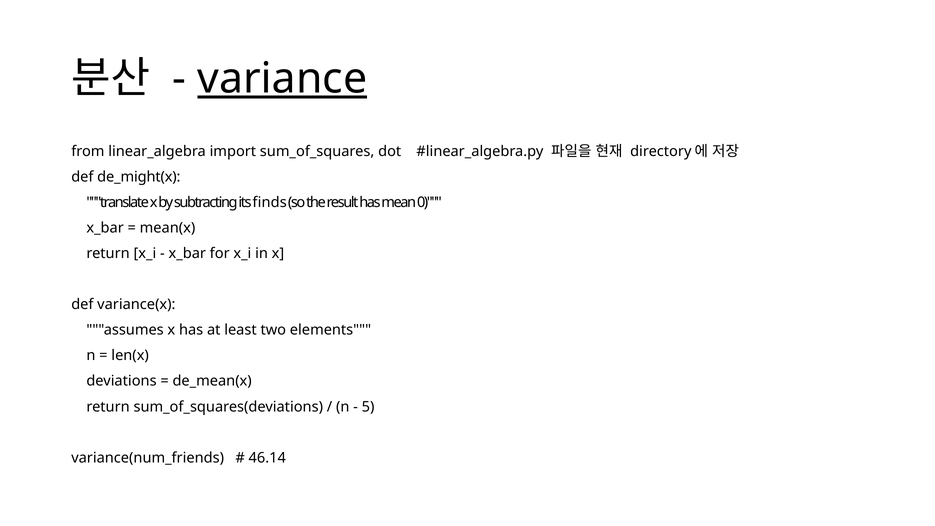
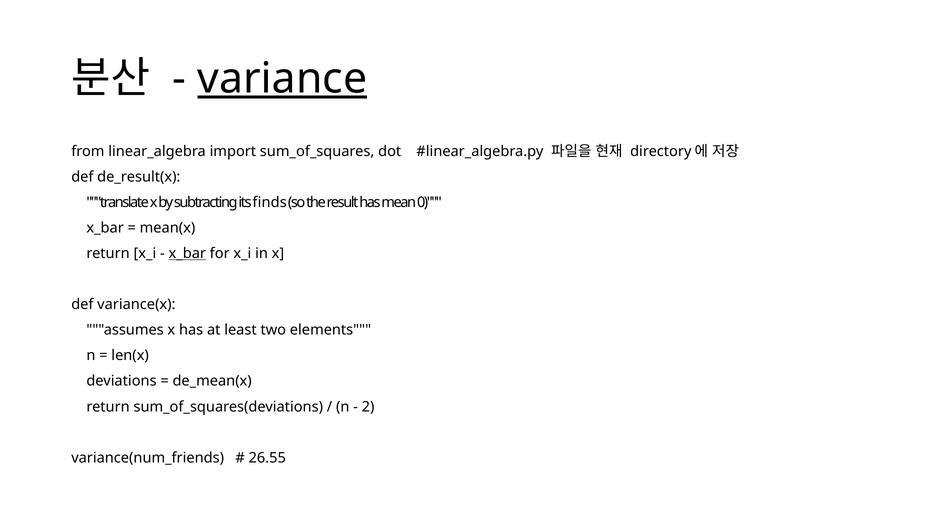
de_might(x: de_might(x -> de_result(x (139, 177)
x_bar underline: none -> present (187, 253)
5: 5 -> 2 (368, 407)
46.14: 46.14 -> 26.55 (267, 458)
